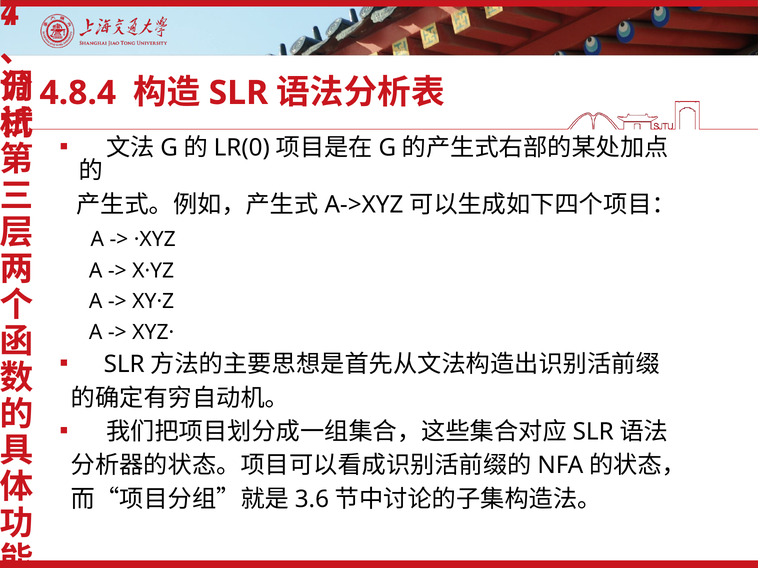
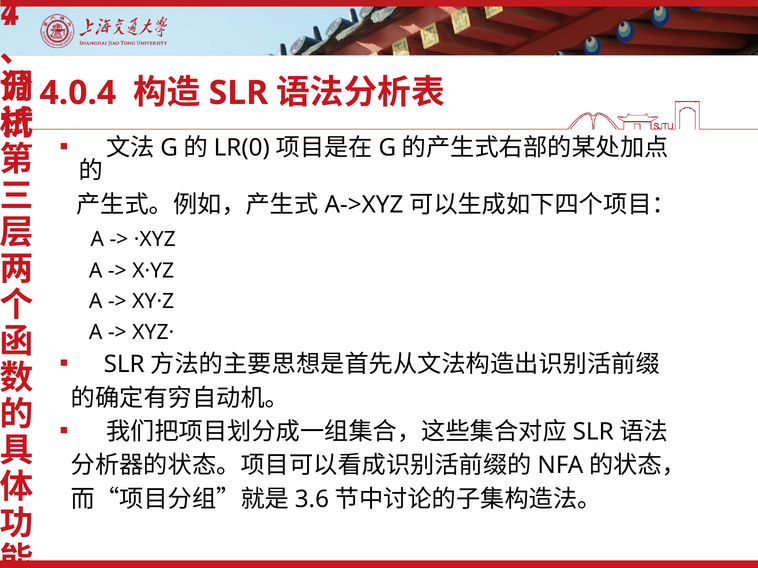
4.8.4: 4.8.4 -> 4.0.4 (78, 93)
